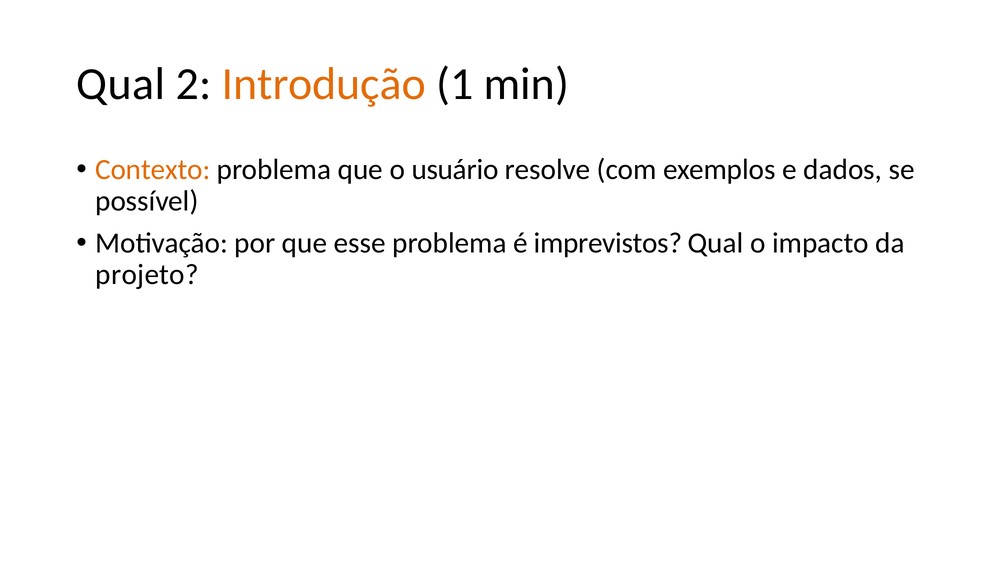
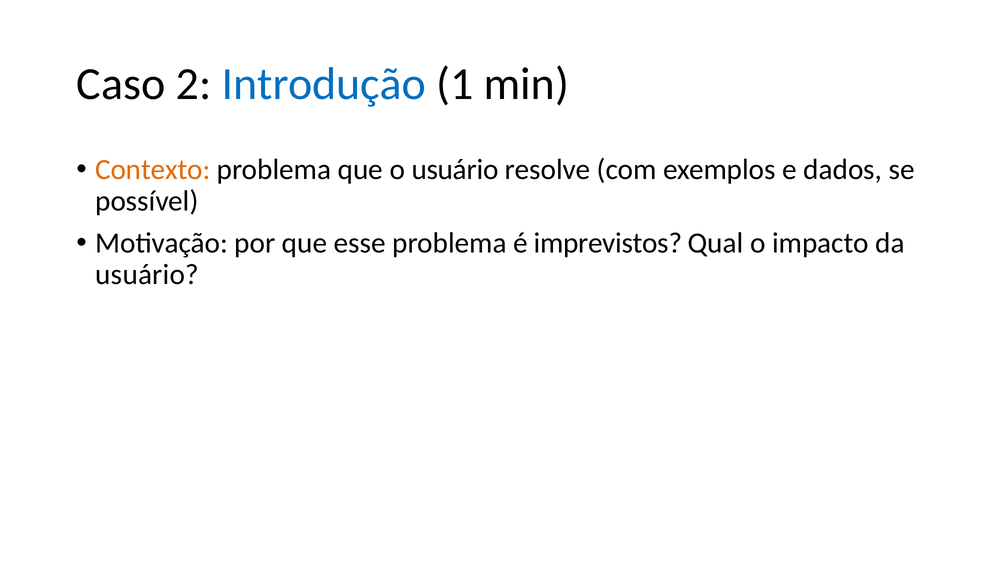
Qual: Qual -> Caso (121, 84)
Introdução colour: orange -> blue (324, 84)
projeto: projeto -> usuário (147, 275)
